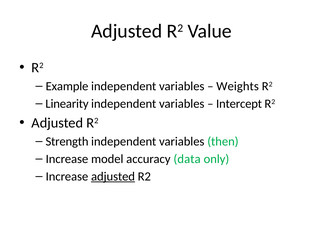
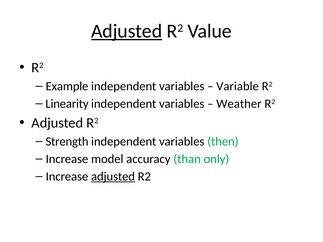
Adjusted underline: none -> present (127, 31)
Weights: Weights -> Variable (238, 86)
Intercept: Intercept -> Weather (239, 104)
data: data -> than (187, 159)
